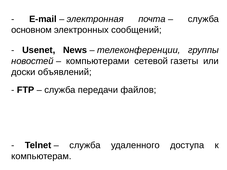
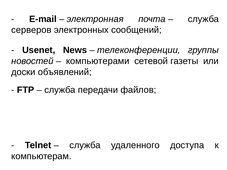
основном: основном -> серверов (31, 30)
